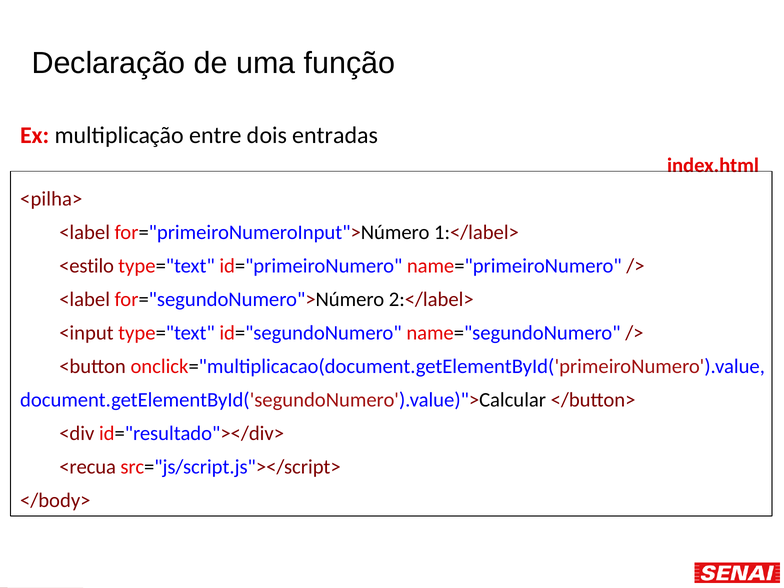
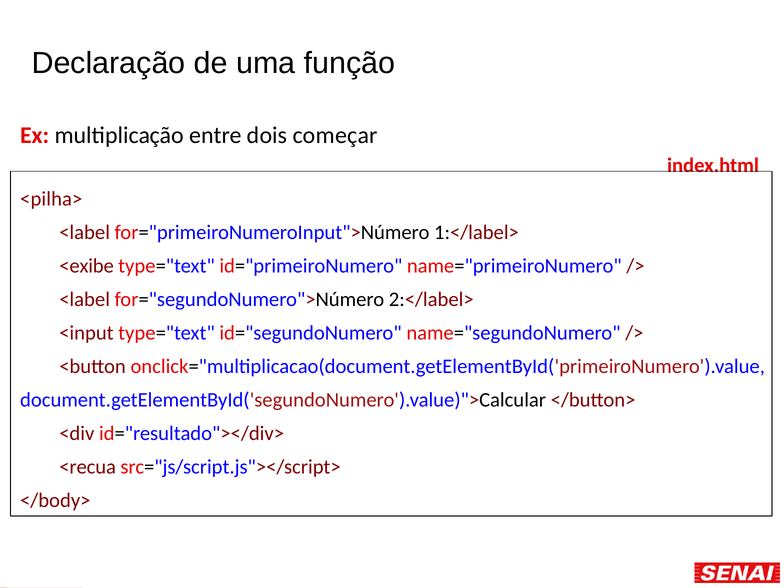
entradas: entradas -> começar (335, 135)
<estilo: <estilo -> <exibe (87, 266)
